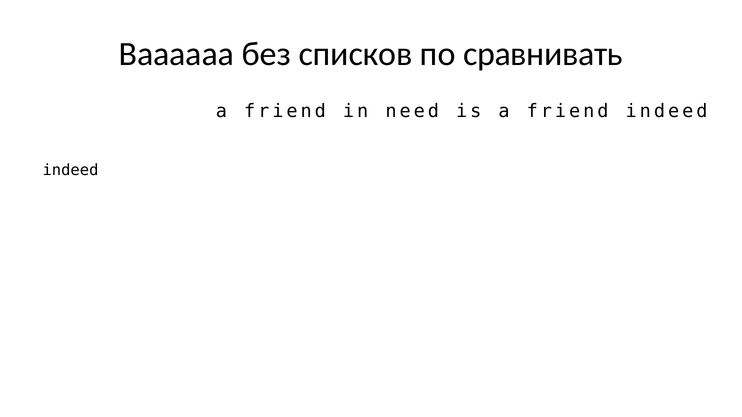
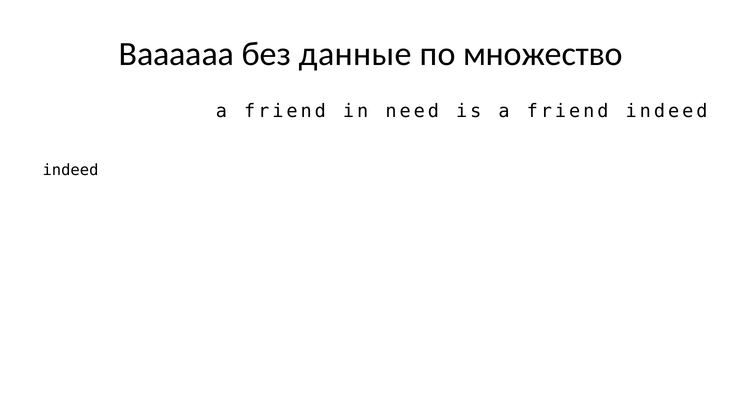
списков: списков -> данные (355, 54)
сравнивать: сравнивать -> множество (543, 54)
